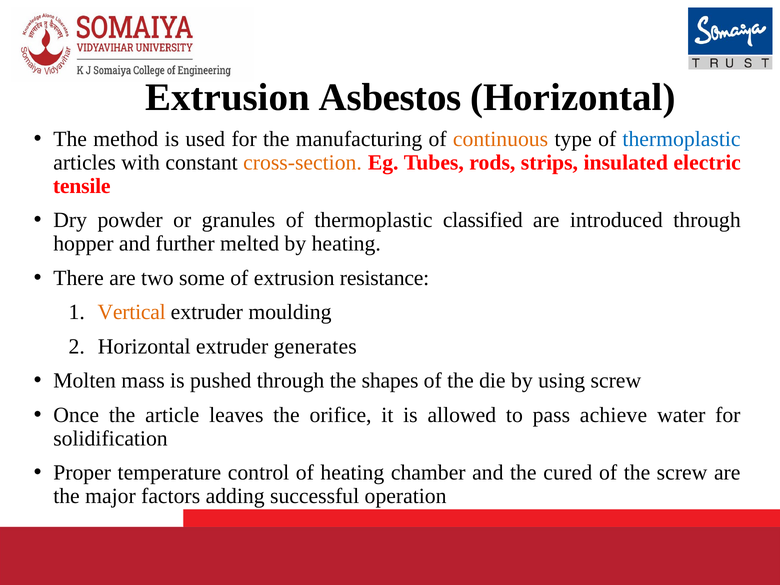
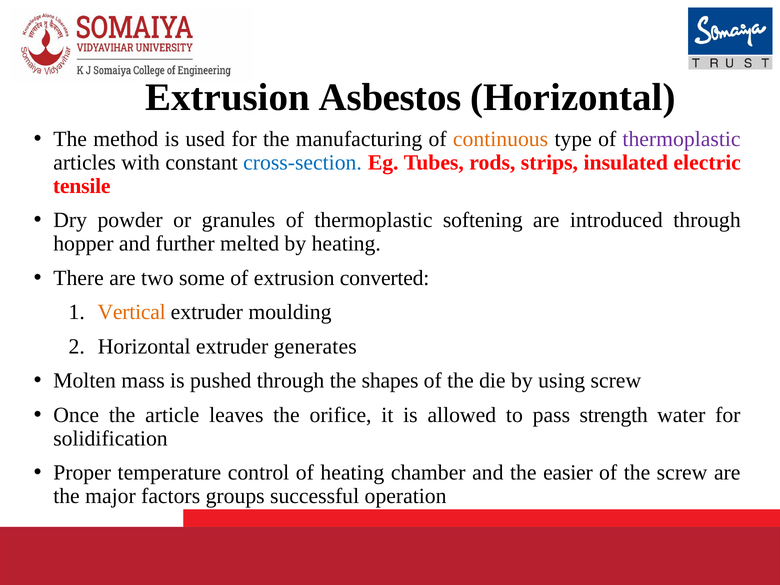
thermoplastic colour: blue -> purple (682, 139)
cross-section colour: orange -> blue (303, 162)
classified: classified -> softening (483, 220)
resistance: resistance -> converted (385, 278)
achieve: achieve -> strength (614, 415)
cured: cured -> easier (568, 473)
adding: adding -> groups (235, 496)
